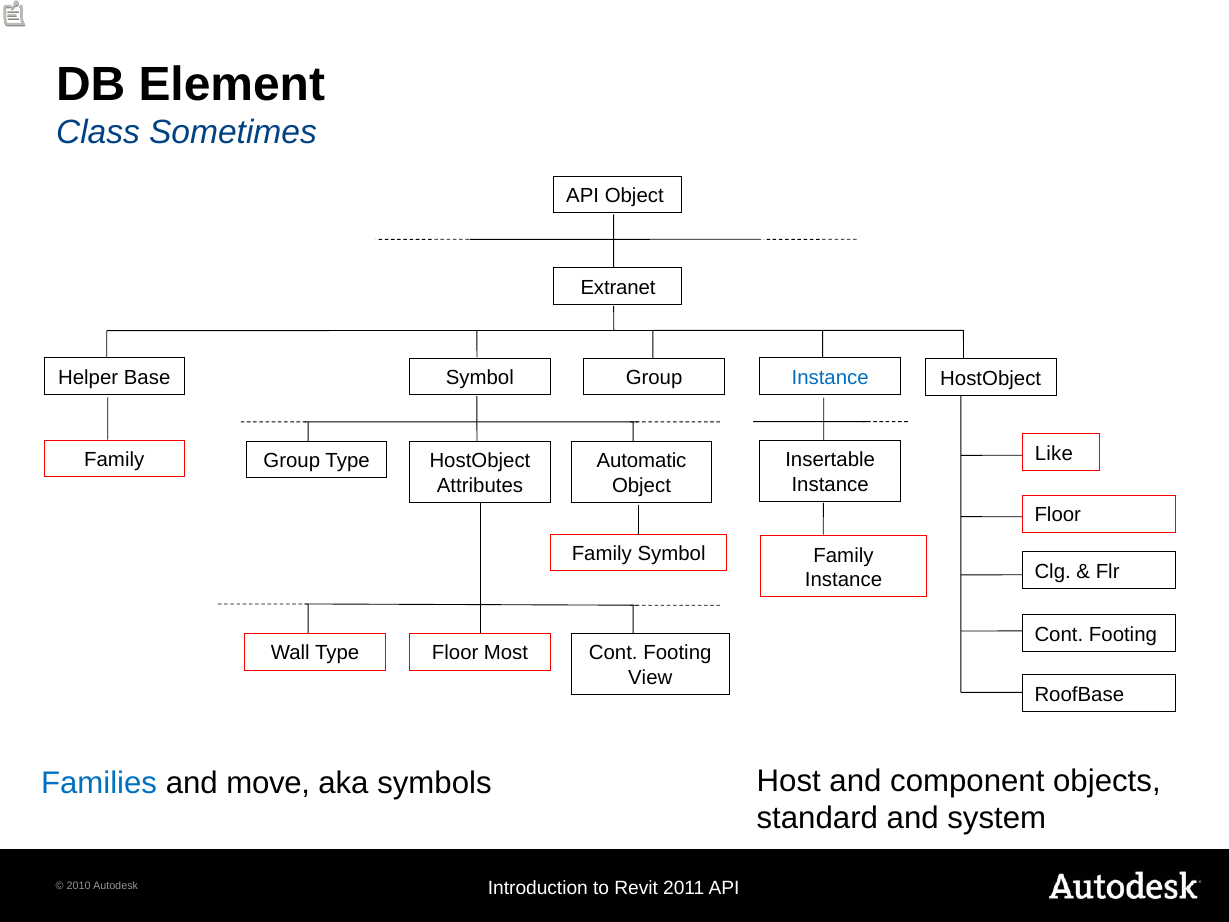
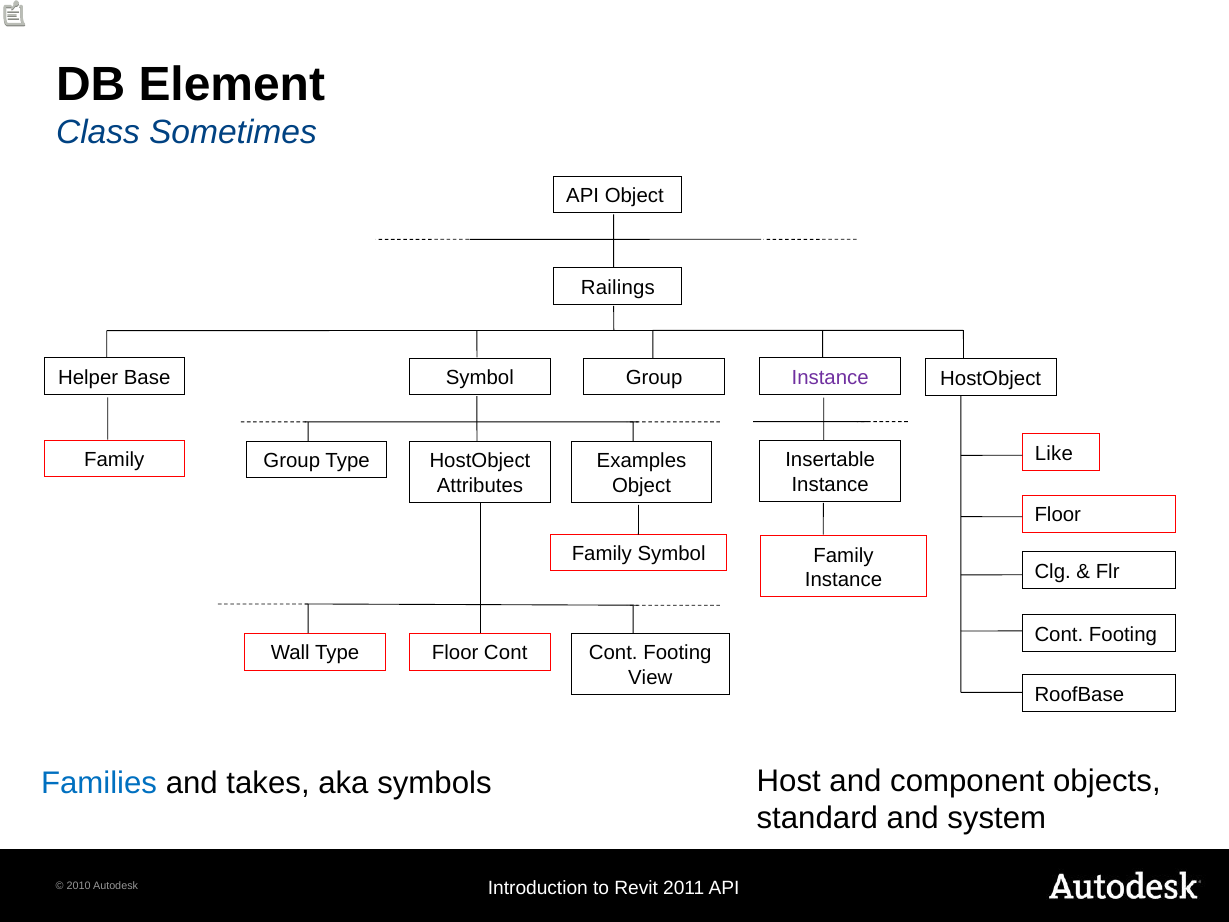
Extranet: Extranet -> Railings (618, 287)
Instance colour: blue -> purple (830, 377)
Automatic: Automatic -> Examples (642, 461)
Floor Most: Most -> Cont (506, 653)
move: move -> takes (268, 783)
